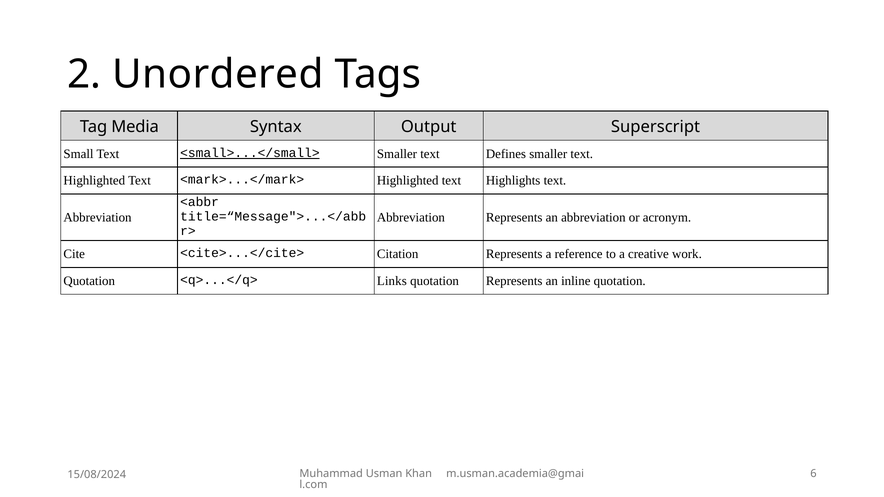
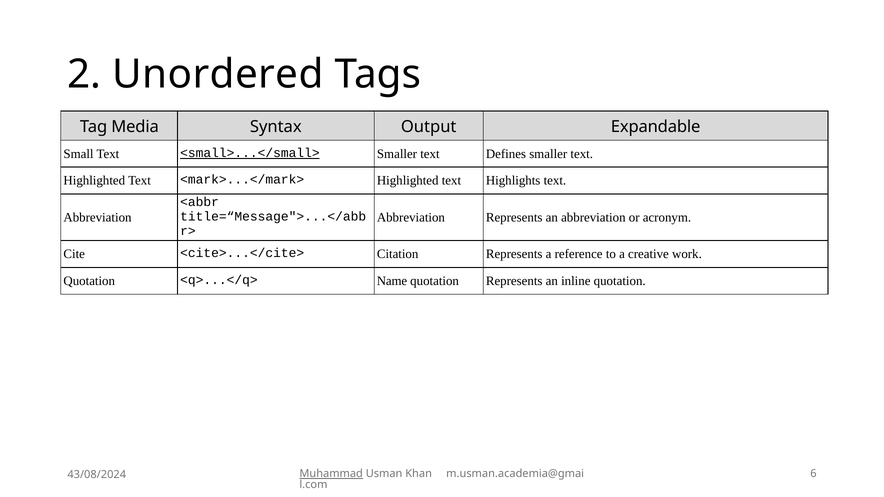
Superscript: Superscript -> Expandable (656, 127)
Links: Links -> Name (392, 281)
Muhammad underline: none -> present (331, 474)
15/08/2024: 15/08/2024 -> 43/08/2024 (97, 475)
